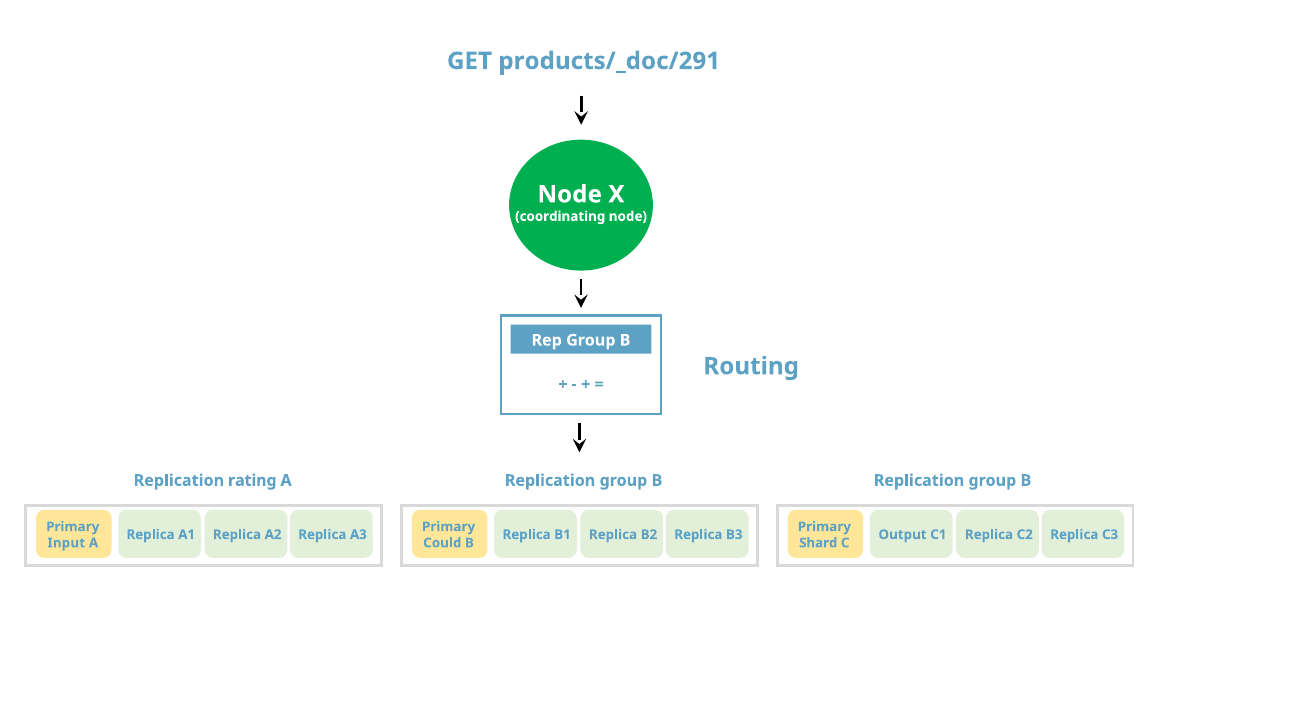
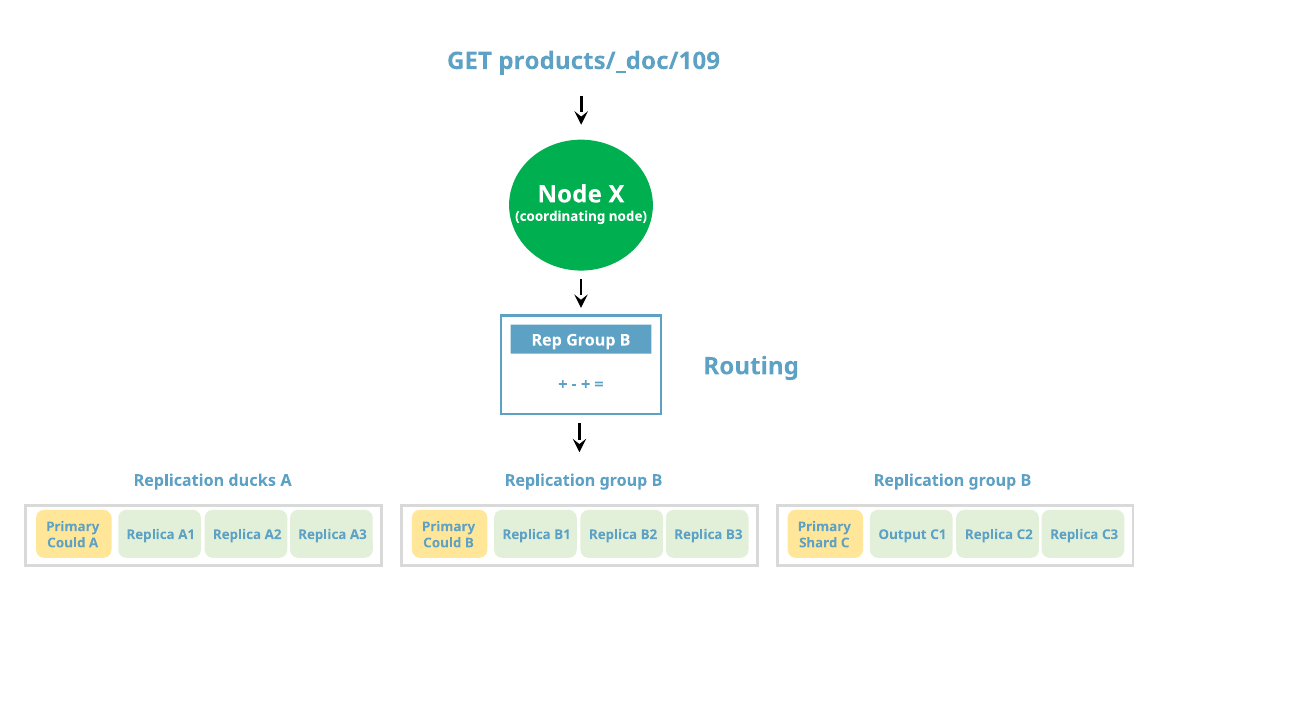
products/_doc/291: products/_doc/291 -> products/_doc/109 (609, 61)
rating: rating -> ducks (252, 480)
Input: Input -> Could (66, 543)
